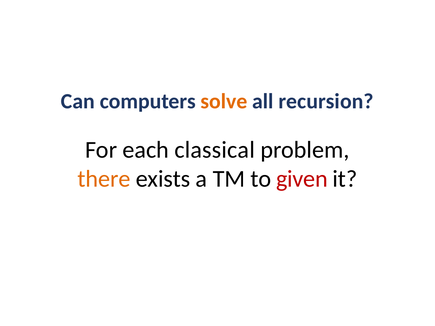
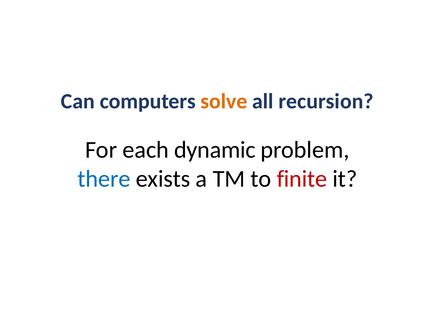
classical: classical -> dynamic (215, 150)
there colour: orange -> blue (104, 179)
given: given -> finite (302, 179)
